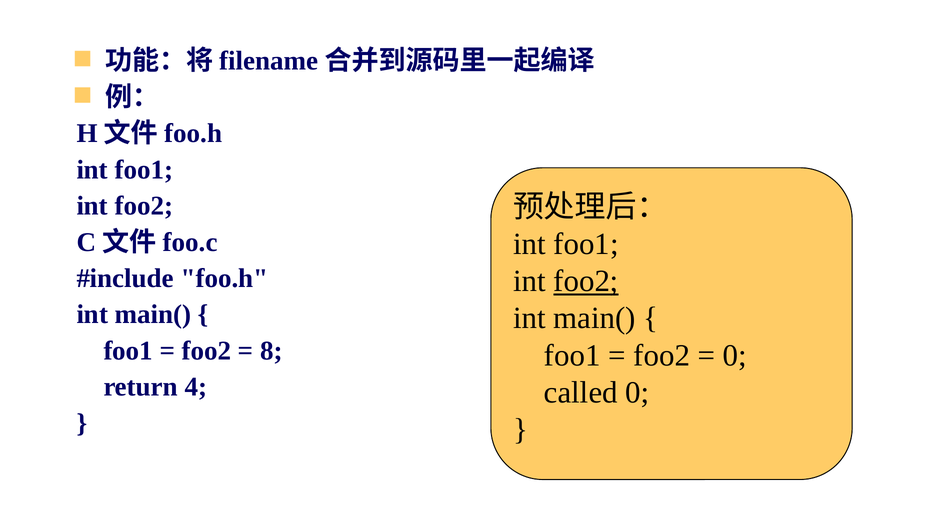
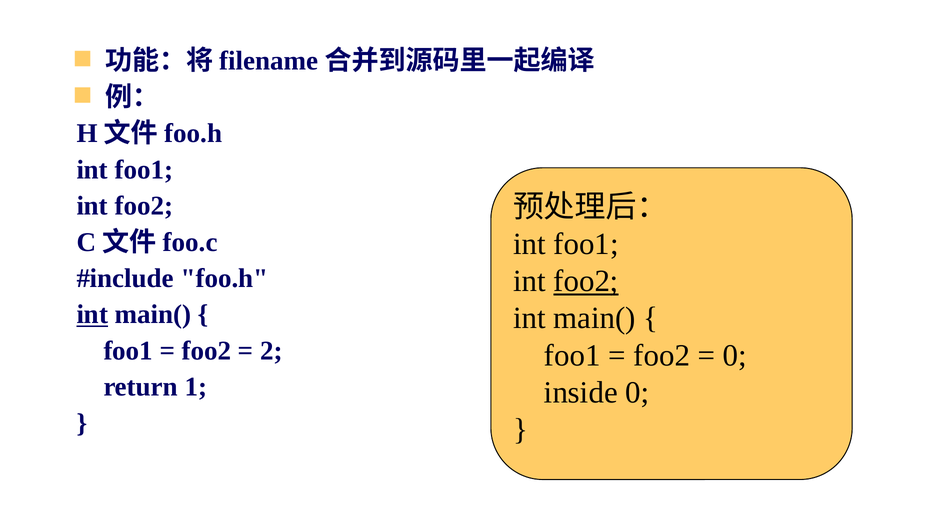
int underline: none -> present (92, 315)
8: 8 -> 2 (271, 351)
4: 4 -> 1 (196, 387)
called: called -> inside (581, 393)
